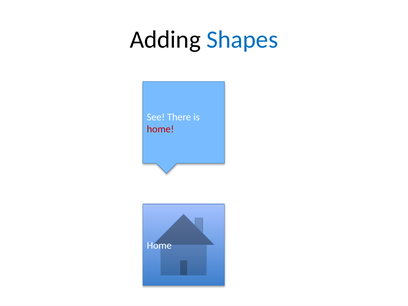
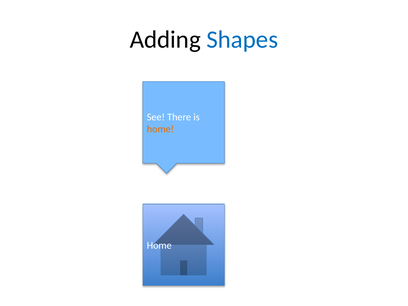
home colour: red -> orange (160, 129)
